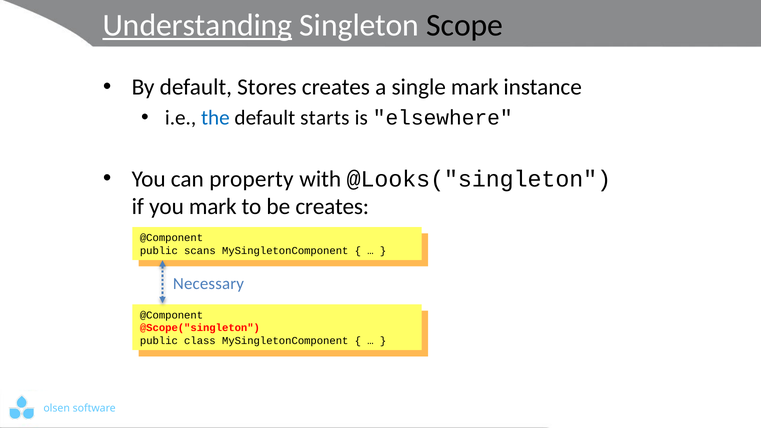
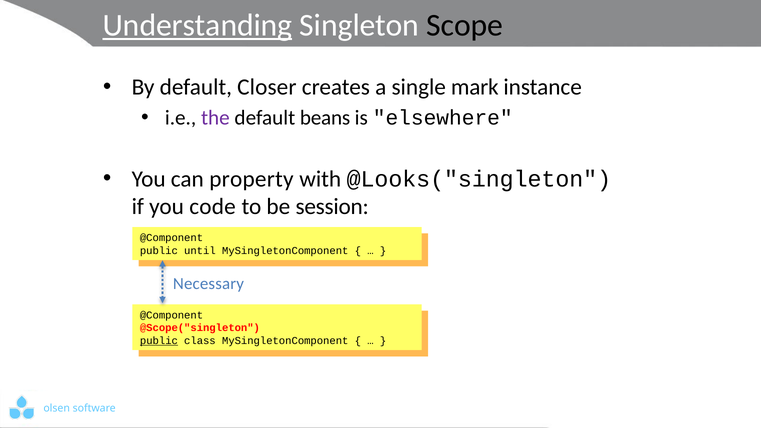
Stores: Stores -> Closer (267, 87)
the colour: blue -> purple (215, 118)
starts: starts -> beans (325, 118)
you mark: mark -> code (213, 207)
be creates: creates -> session (332, 207)
scans: scans -> until (200, 251)
public underline: none -> present (159, 341)
